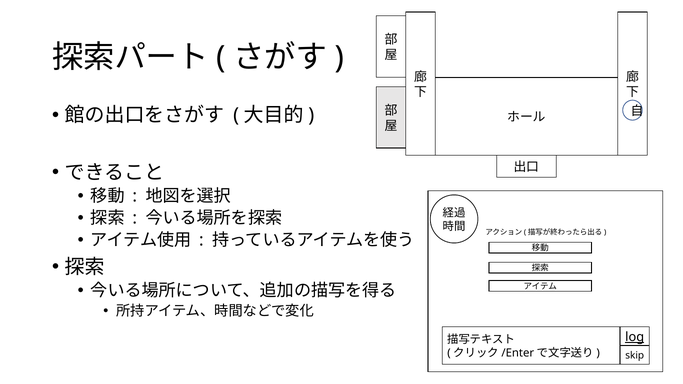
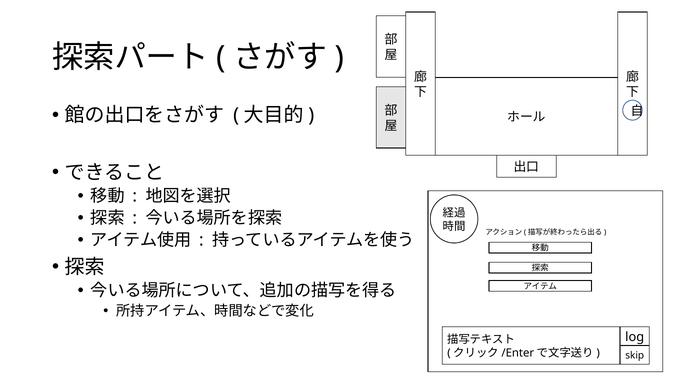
log underline: present -> none (635, 337)
